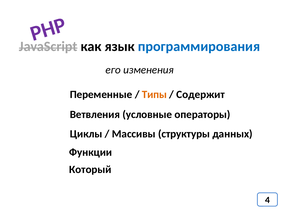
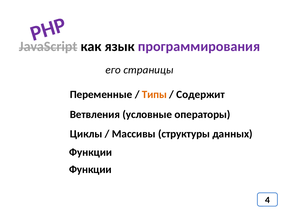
программирования colour: blue -> purple (199, 47)
изменения: изменения -> страницы (148, 70)
Который: Который -> Функции (90, 170)
